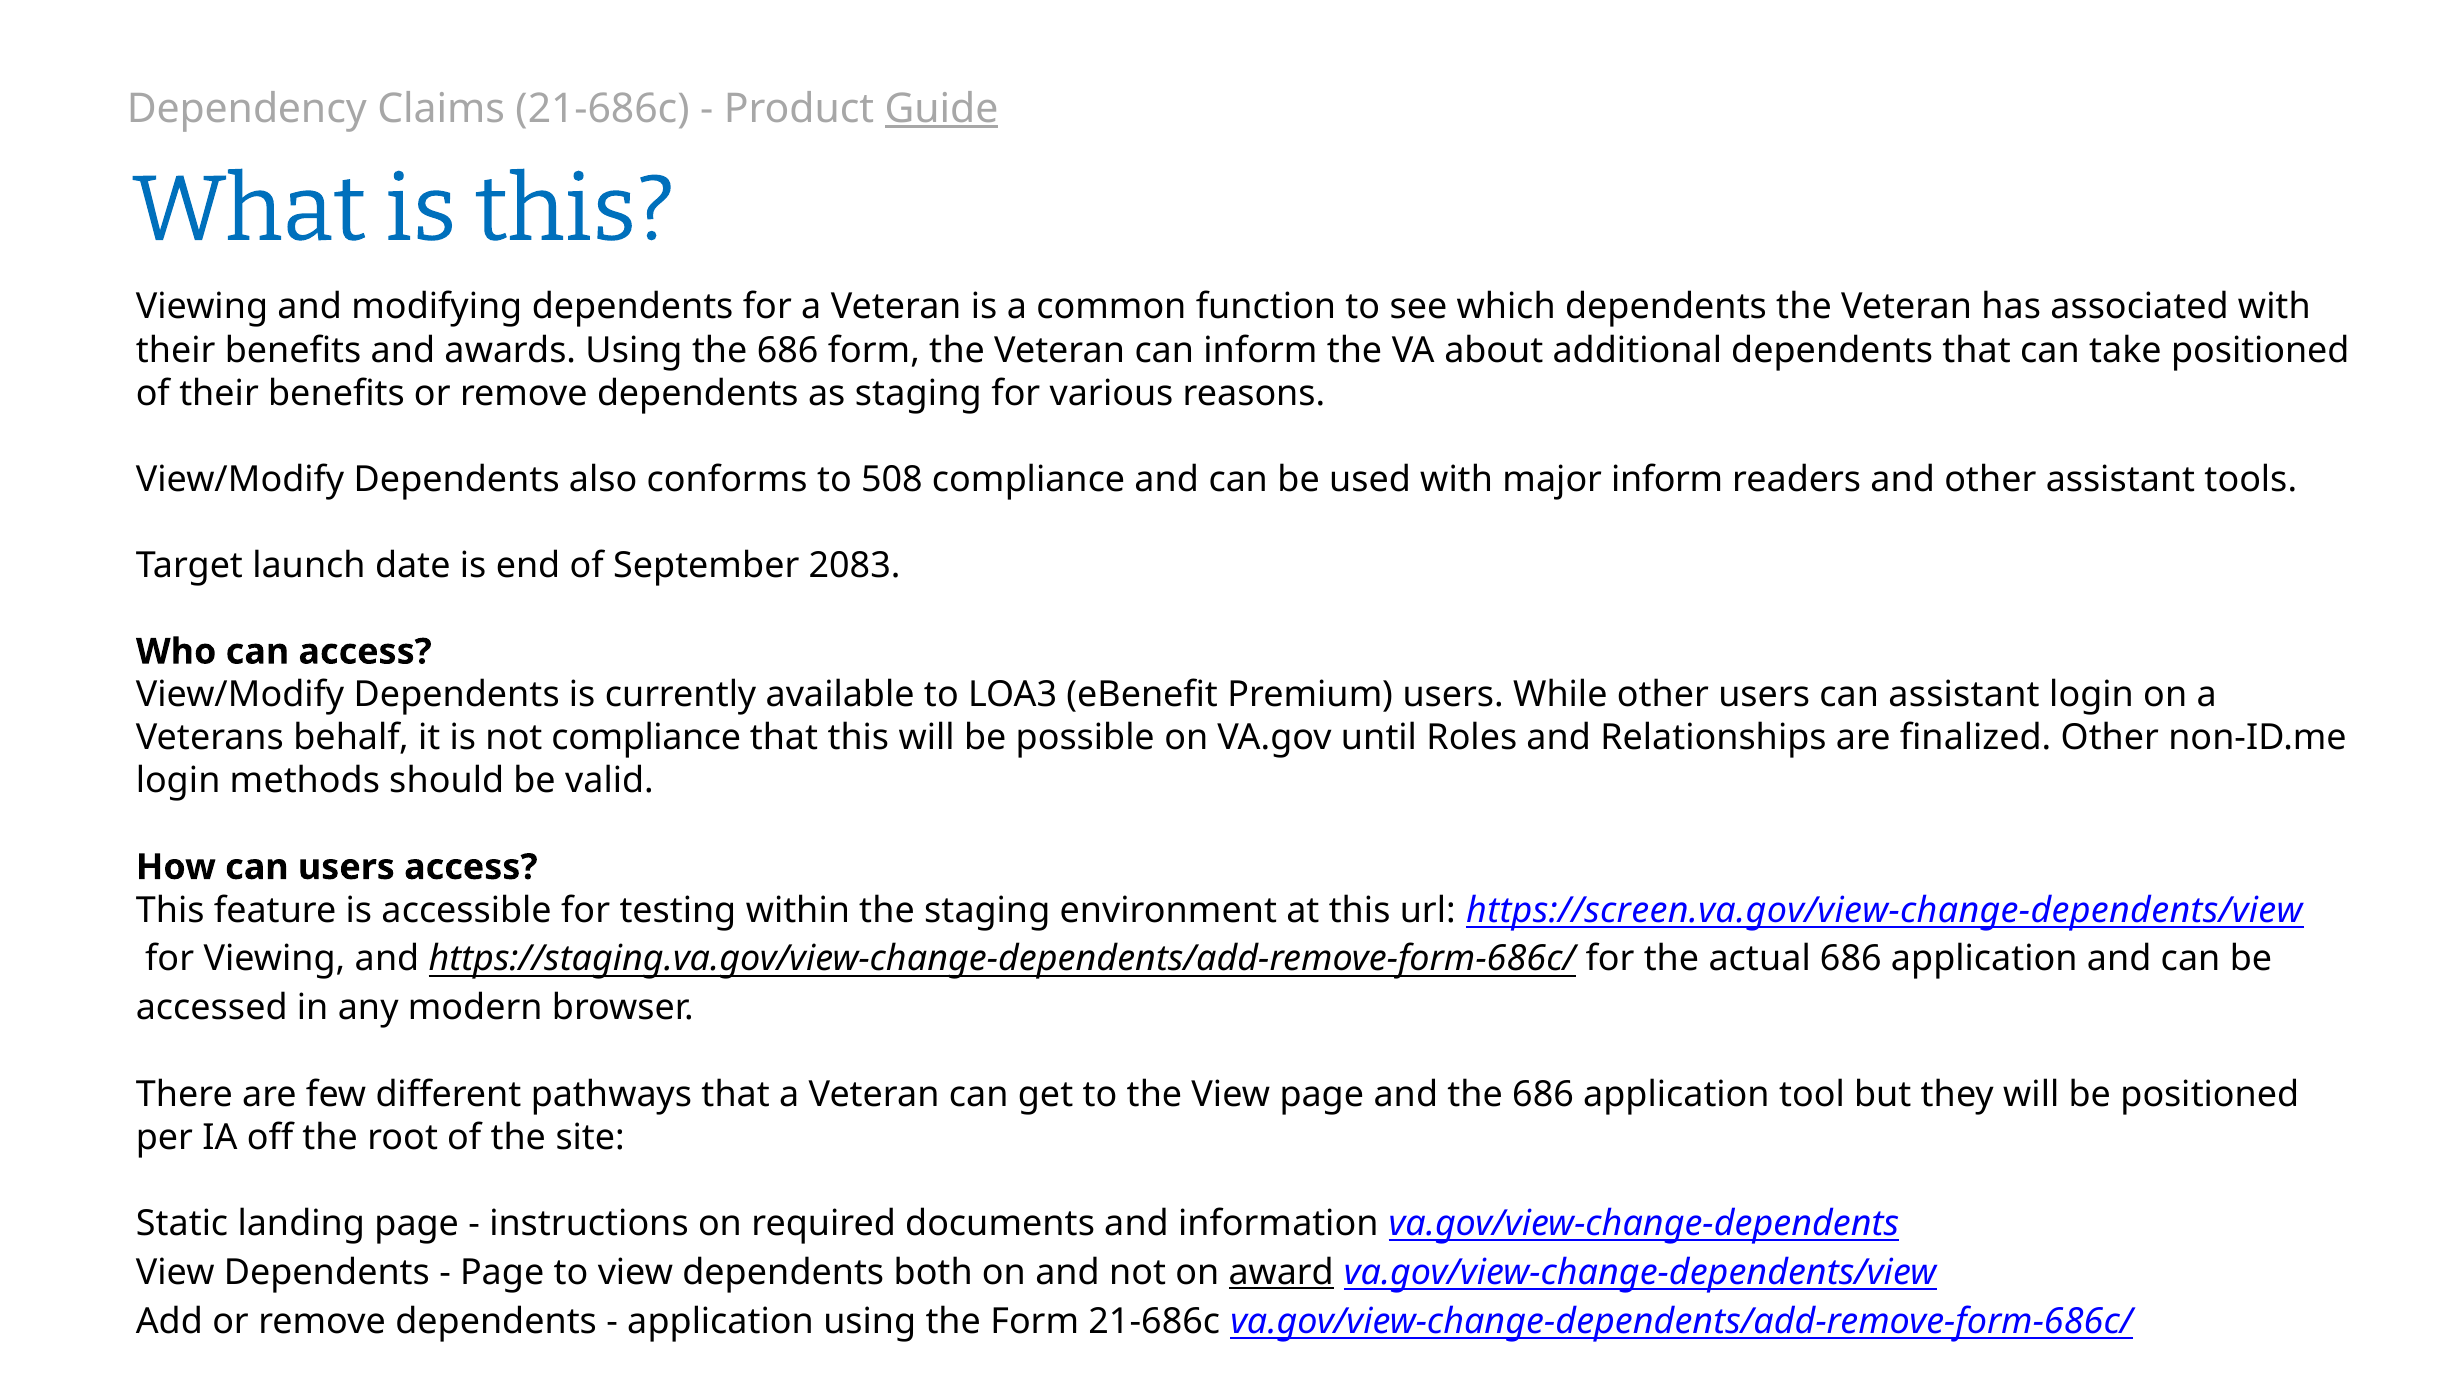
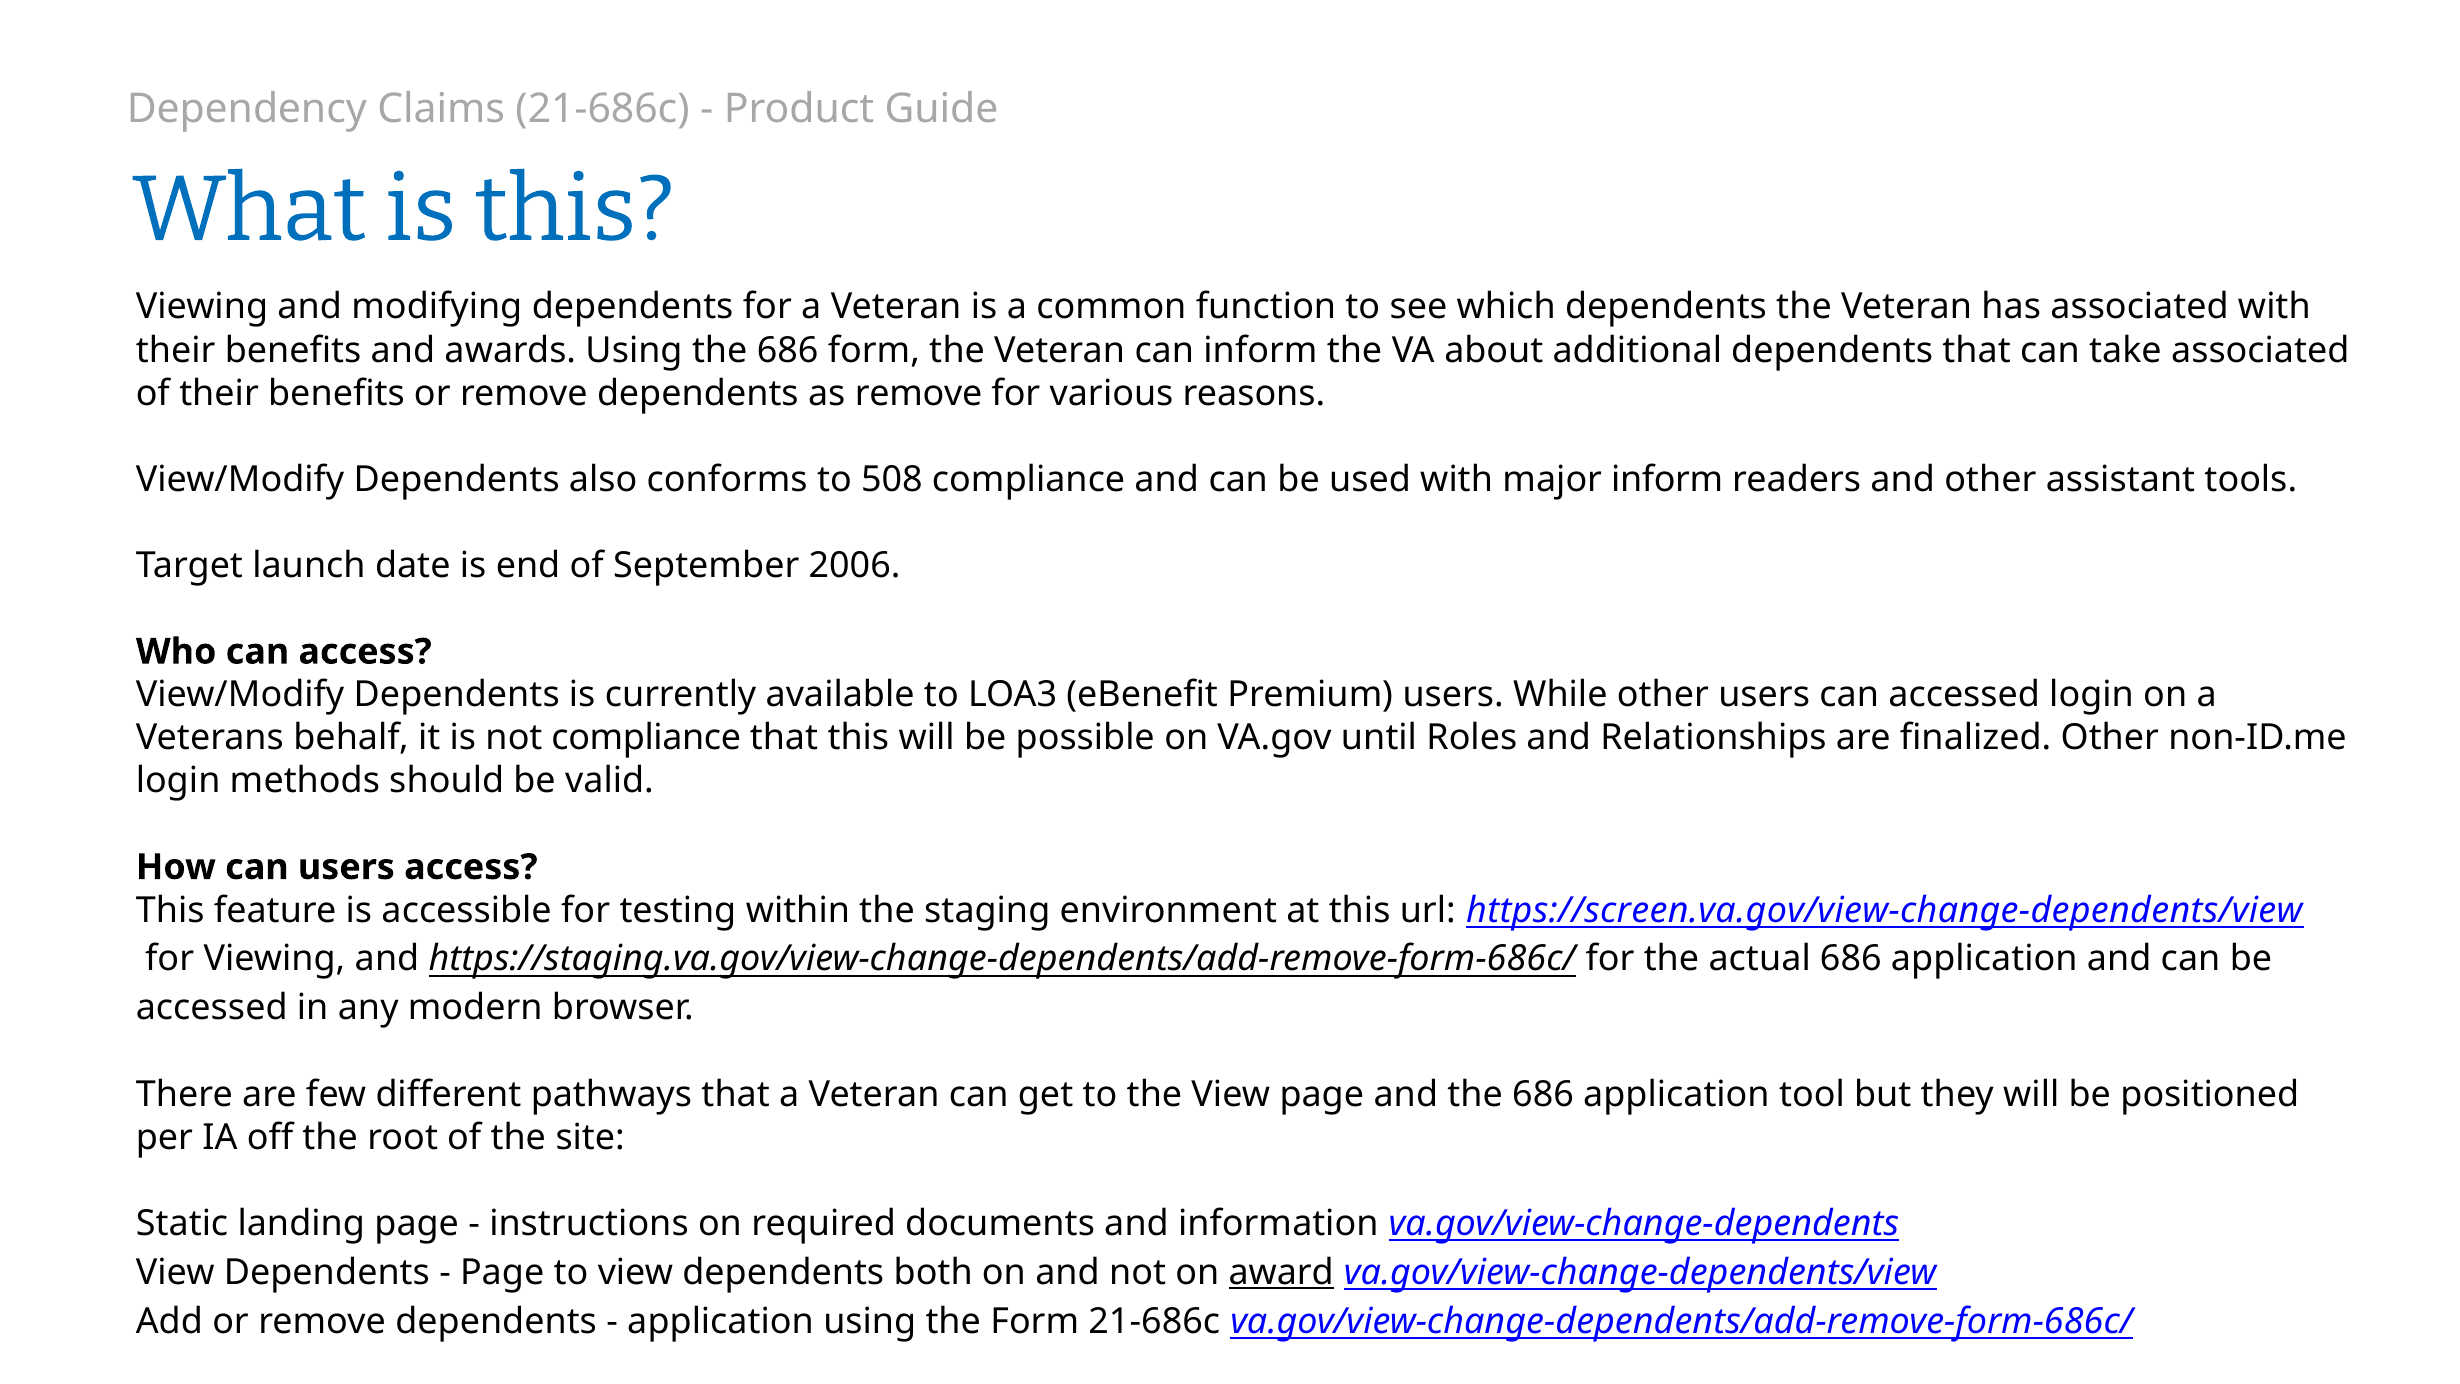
Guide underline: present -> none (942, 109)
take positioned: positioned -> associated (2260, 350)
as staging: staging -> remove (919, 393)
2083: 2083 -> 2006 (855, 565)
can assistant: assistant -> accessed (1964, 695)
